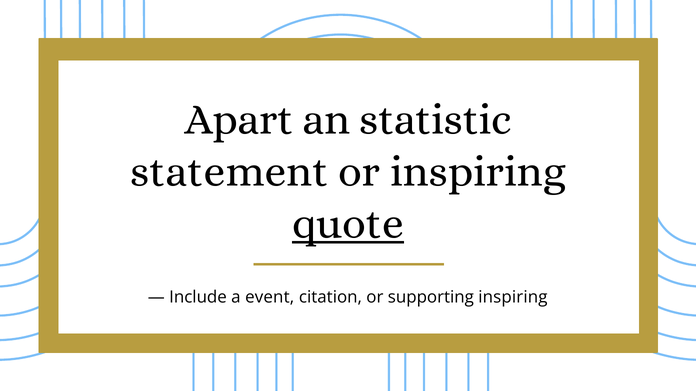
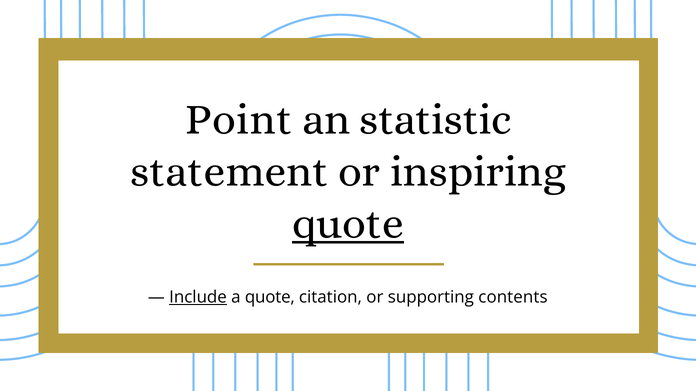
Apart: Apart -> Point (239, 120)
Include underline: none -> present (198, 297)
a event: event -> quote (270, 297)
supporting inspiring: inspiring -> contents (513, 297)
